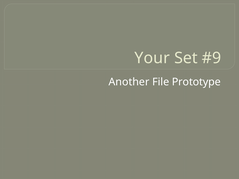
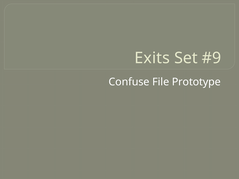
Your: Your -> Exits (152, 58)
Another: Another -> Confuse (129, 82)
